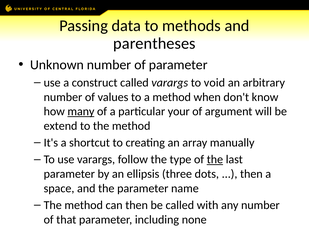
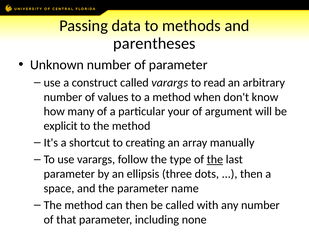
void: void -> read (215, 83)
many underline: present -> none (81, 111)
extend: extend -> explicit (61, 126)
